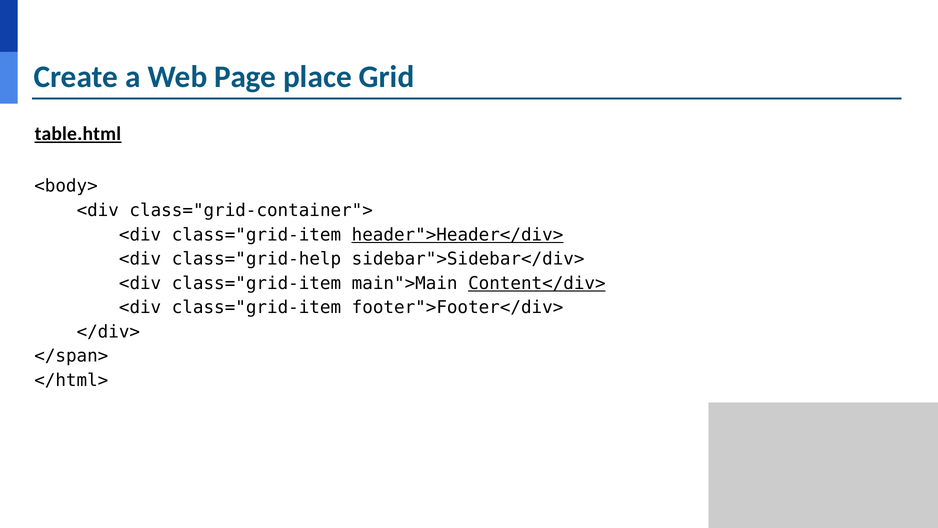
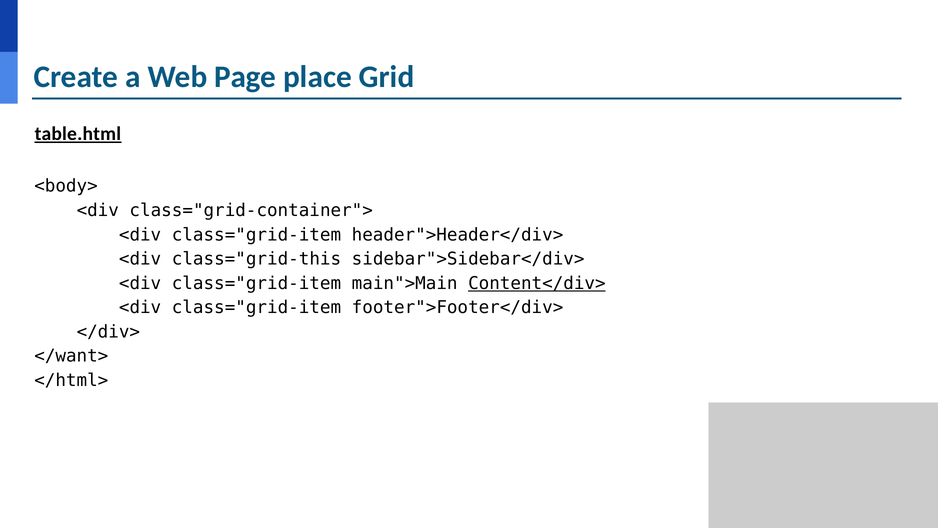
header">Header</div> underline: present -> none (458, 235)
class="grid-help: class="grid-help -> class="grid-this (256, 259)
</span>: </span> -> </want> (71, 356)
